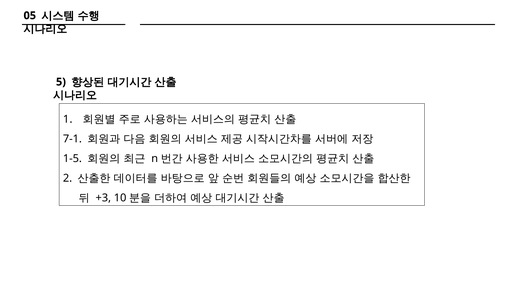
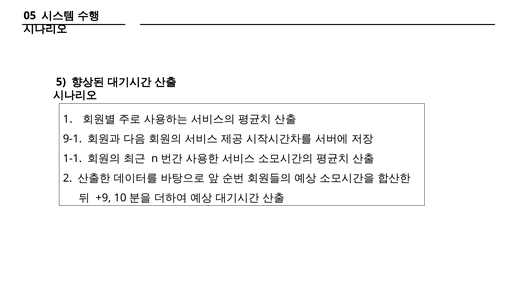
7-1: 7-1 -> 9-1 (72, 139)
1-5: 1-5 -> 1-1 (72, 159)
+3: +3 -> +9 (103, 198)
